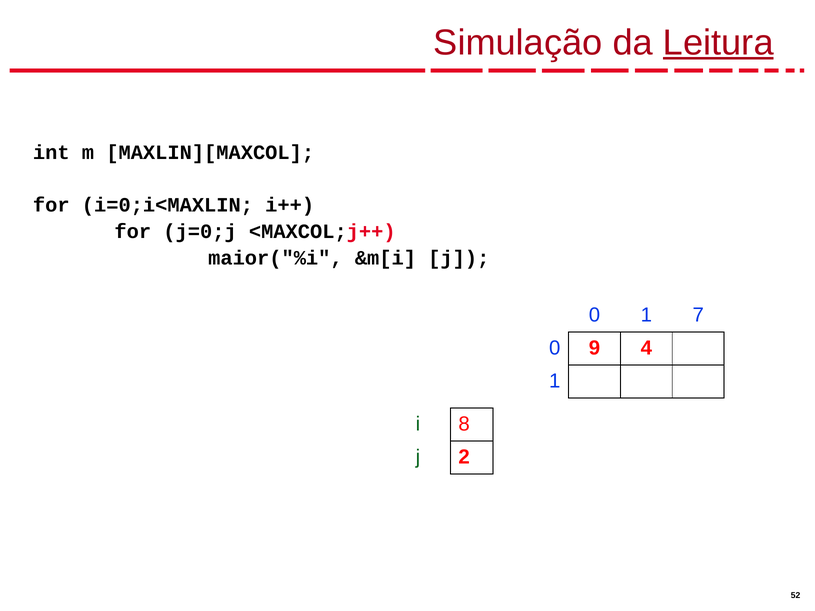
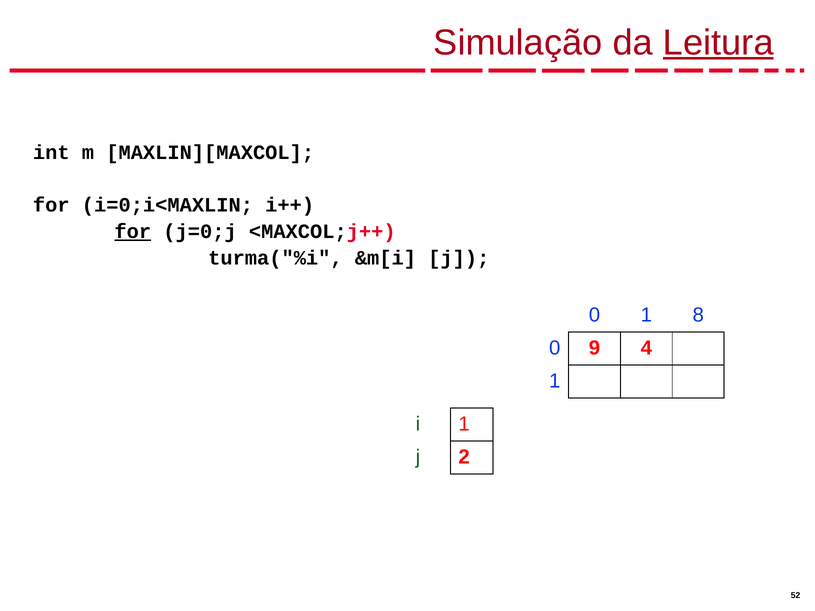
for underline: none -> present (133, 232)
maior("%i: maior("%i -> turma("%i (275, 258)
7: 7 -> 8 (698, 315)
i 8: 8 -> 1 (464, 424)
